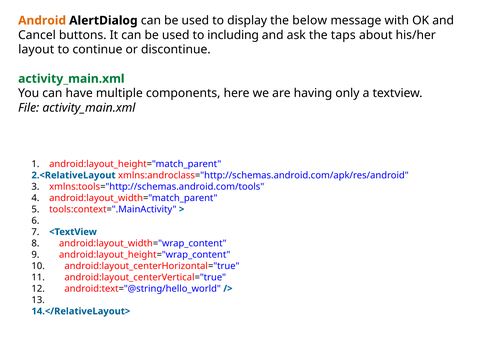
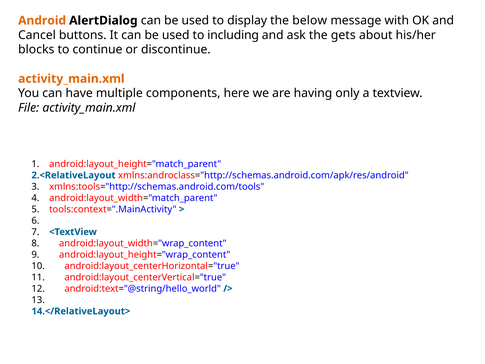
taps: taps -> gets (343, 35)
layout: layout -> blocks (36, 50)
activity_main.xml colour: green -> orange (71, 79)
